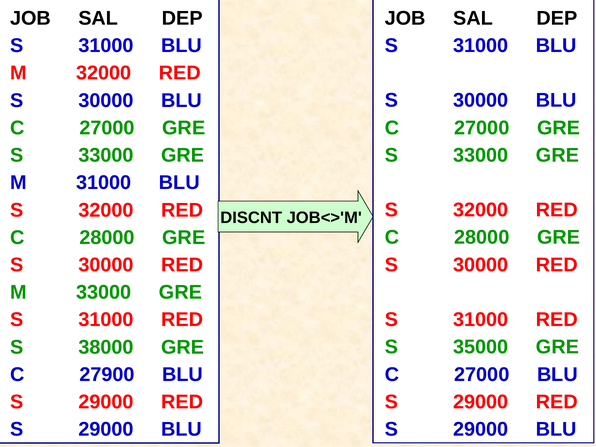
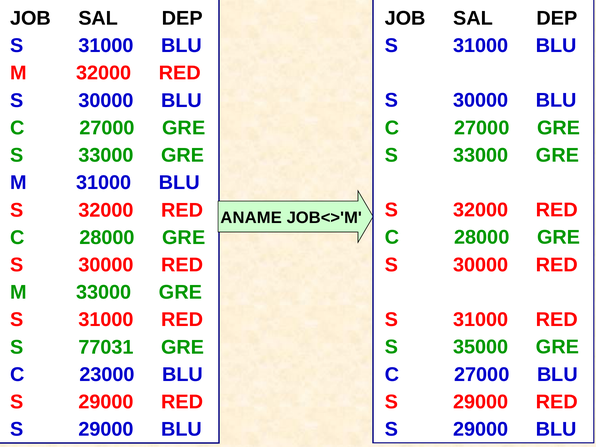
DISCNT: DISCNT -> ANAME (251, 218)
38000: 38000 -> 77031 (106, 347)
27900: 27900 -> 23000 (107, 375)
